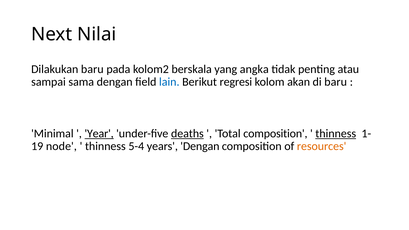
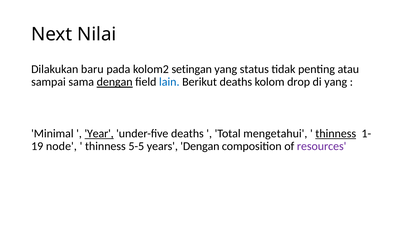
berskala: berskala -> setingan (192, 69)
angka: angka -> status (254, 69)
dengan underline: none -> present (115, 82)
Berikut regresi: regresi -> deaths (236, 82)
akan: akan -> drop (299, 82)
di baru: baru -> yang (336, 82)
deaths underline: present -> none (187, 133)
Total composition: composition -> mengetahui (275, 133)
5-4: 5-4 -> 5-5 (136, 146)
resources colour: orange -> purple (322, 146)
